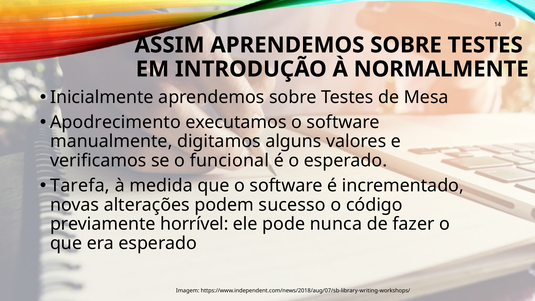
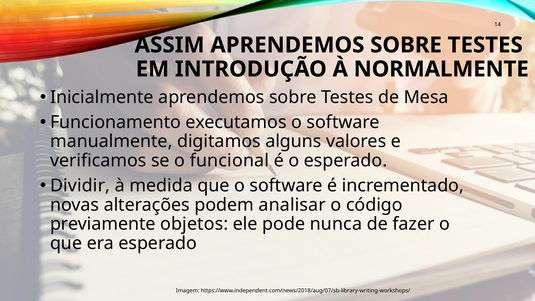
Apodrecimento: Apodrecimento -> Funcionamento (116, 122)
Tarefa: Tarefa -> Dividir (80, 185)
sucesso: sucesso -> analisar (292, 205)
horrível: horrível -> objetos (194, 224)
